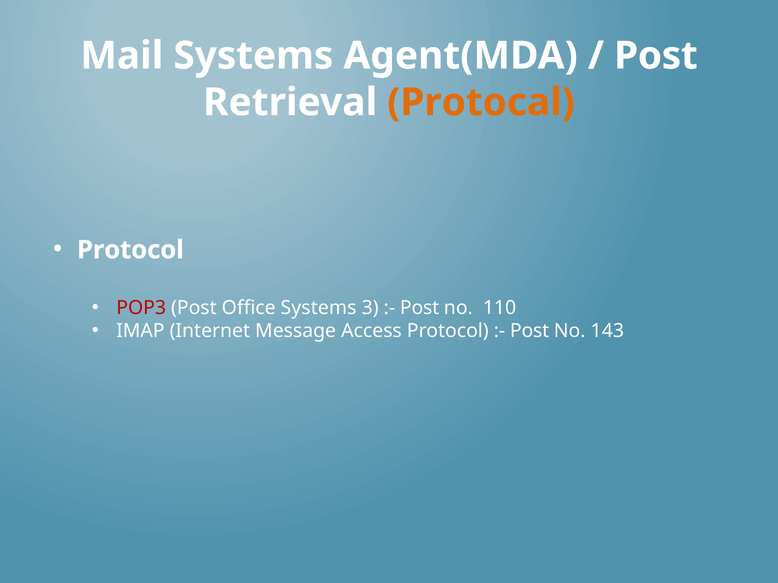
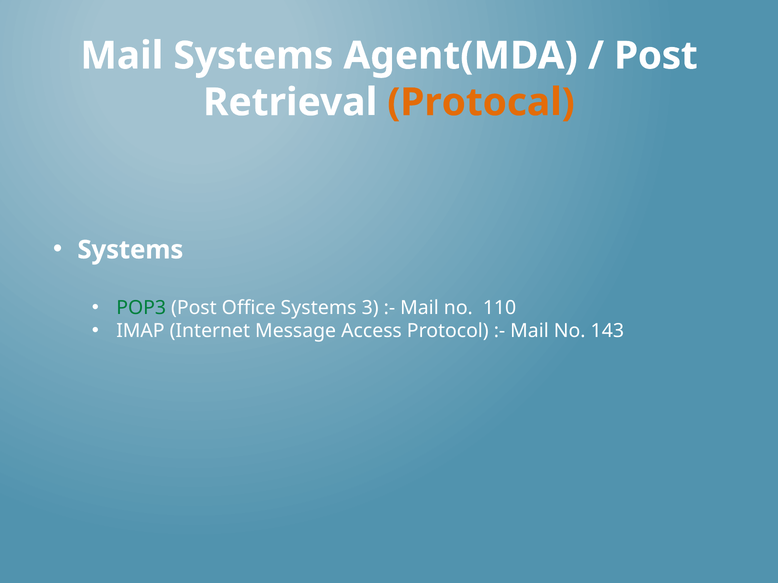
Protocol: Protocol -> Systems (130, 250)
POP3 colour: red -> green (141, 308)
Post: Post -> Mail (419, 308)
Post: Post -> Mail (530, 331)
